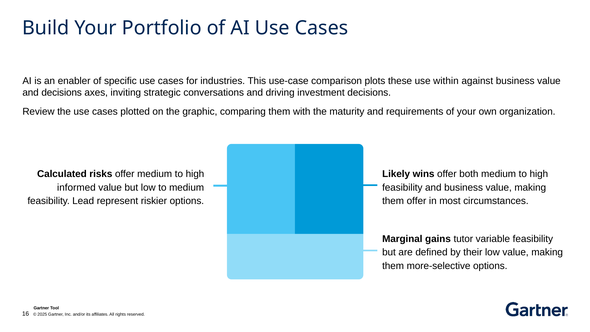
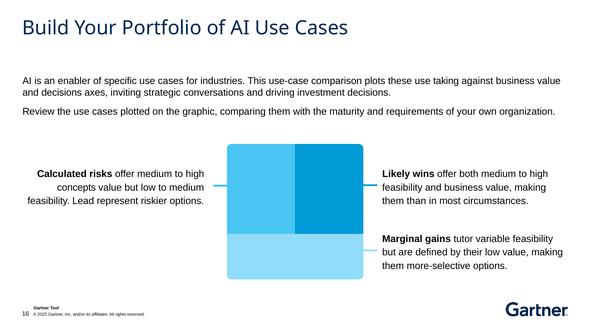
within: within -> taking (446, 81)
informed: informed -> concepts (76, 187)
them offer: offer -> than (416, 201)
